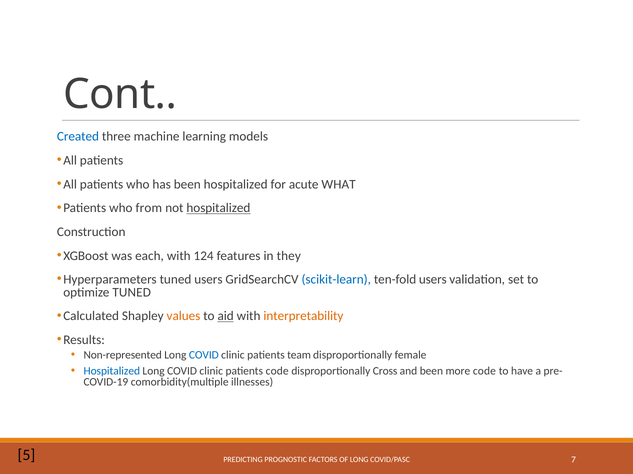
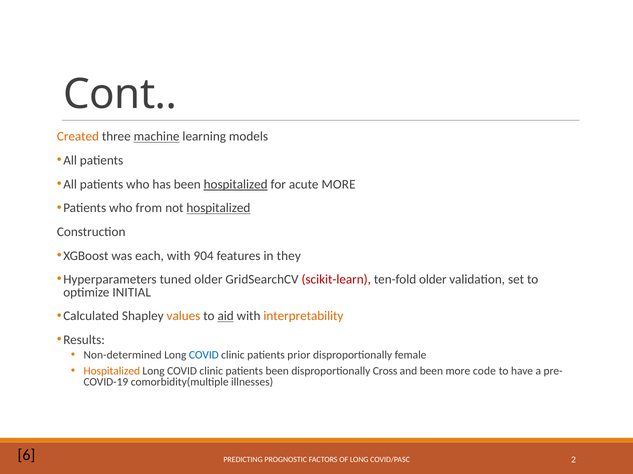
Created colour: blue -> orange (78, 137)
machine underline: none -> present (157, 137)
hospitalized underline: none -> present (236, 185)
acute WHAT: WHAT -> MORE (339, 185)
124: 124 -> 904 (204, 256)
tuned users: users -> older (208, 280)
scikit-learn colour: blue -> red (336, 280)
ten-fold users: users -> older (433, 280)
optimize TUNED: TUNED -> INITIAL (132, 293)
Non-represented: Non-represented -> Non-determined (123, 356)
team: team -> prior (299, 356)
Hospitalized colour: blue -> orange (112, 371)
patients code: code -> been (277, 371)
5: 5 -> 6 (26, 456)
7: 7 -> 2 (574, 460)
